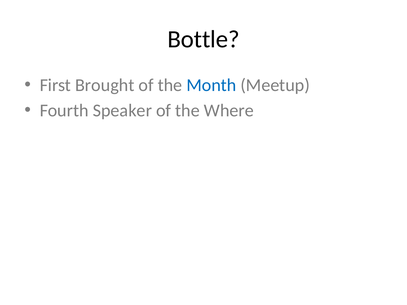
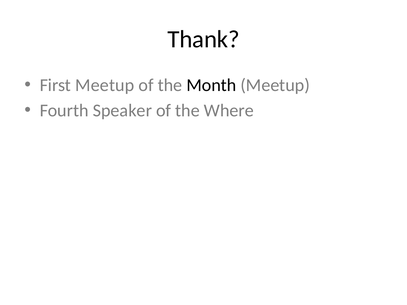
Bottle: Bottle -> Thank (204, 39)
First Brought: Brought -> Meetup (105, 85)
Month colour: blue -> black (211, 85)
